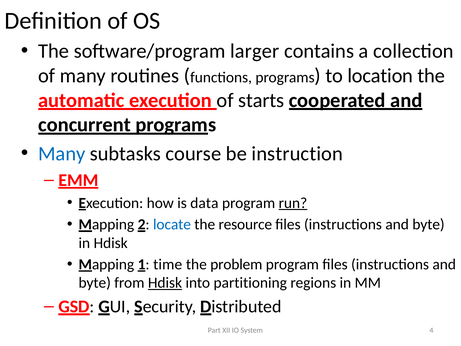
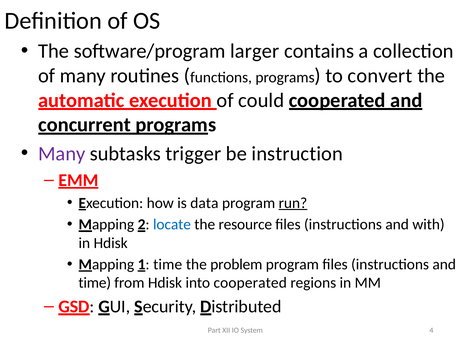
location: location -> convert (380, 76)
starts: starts -> could (261, 100)
Many colour: blue -> purple (62, 154)
course: course -> trigger (193, 154)
byte: byte -> with (428, 224)
byte: byte -> time (95, 283)
Hdisk underline: present -> none (165, 283)
into partitioning: partitioning -> cooperated (250, 283)
